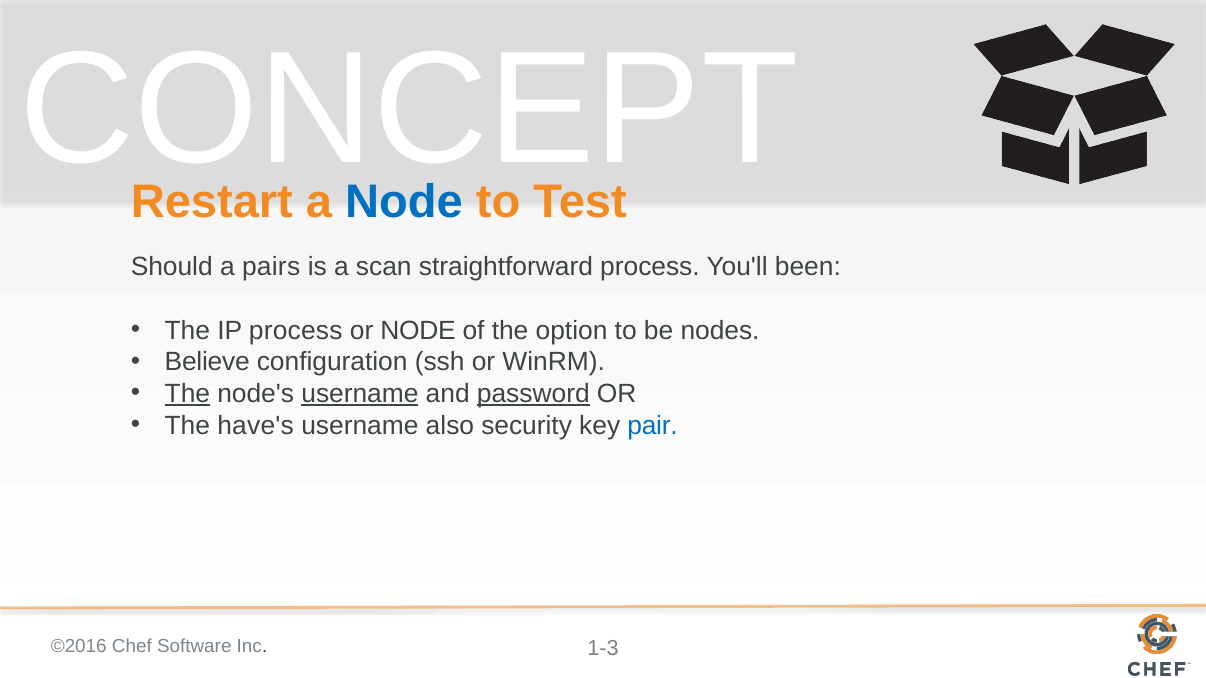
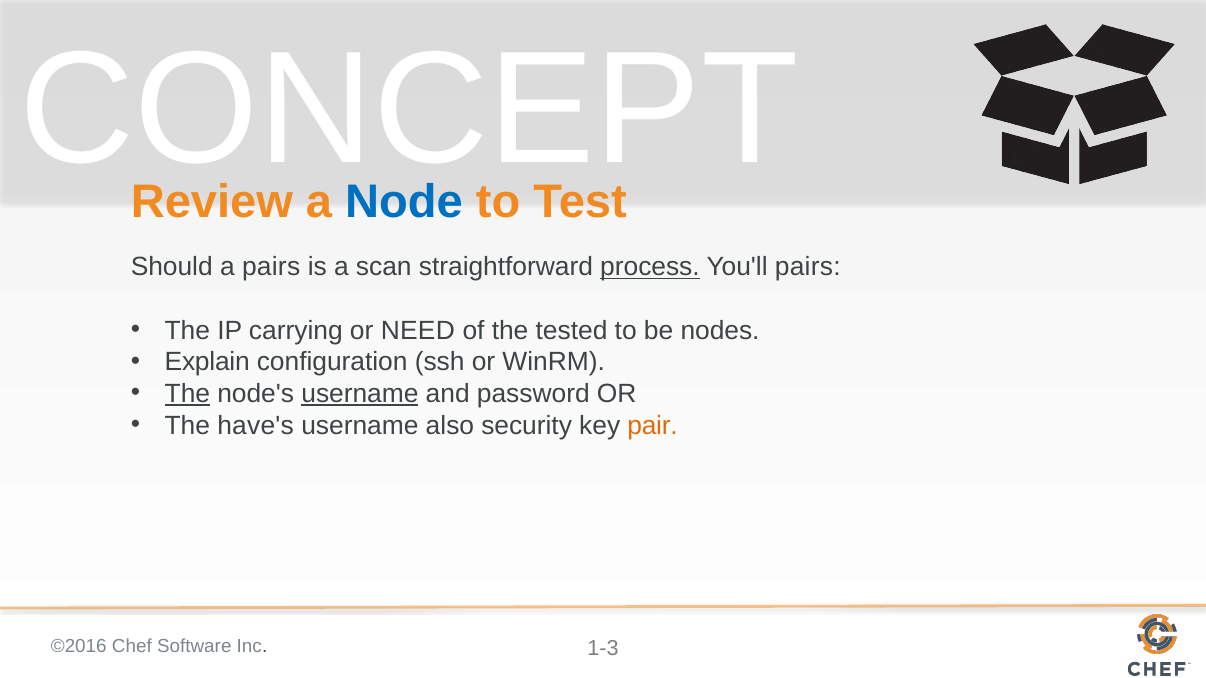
Restart: Restart -> Review (212, 202)
process underline: none -> present (650, 267)
You'll been: been -> pairs (808, 267)
IP process: process -> carrying (296, 331)
or NODE: NODE -> NEED (418, 331)
option: option -> tested (572, 331)
Believe: Believe -> Explain (207, 362)
password underline: present -> none (533, 394)
pair colour: blue -> orange (653, 426)
